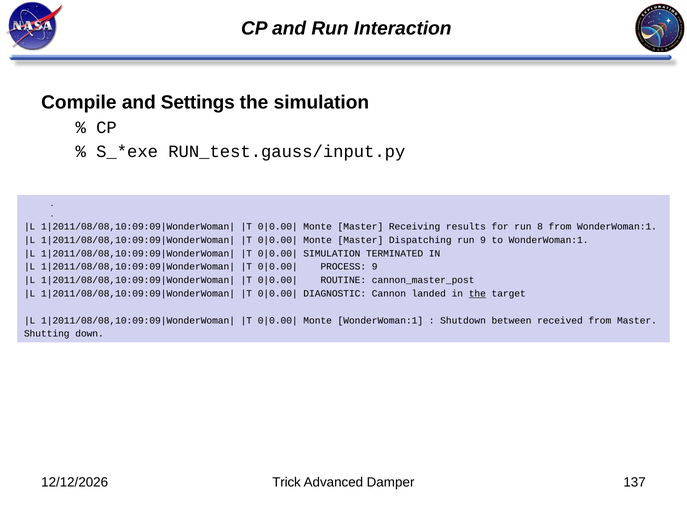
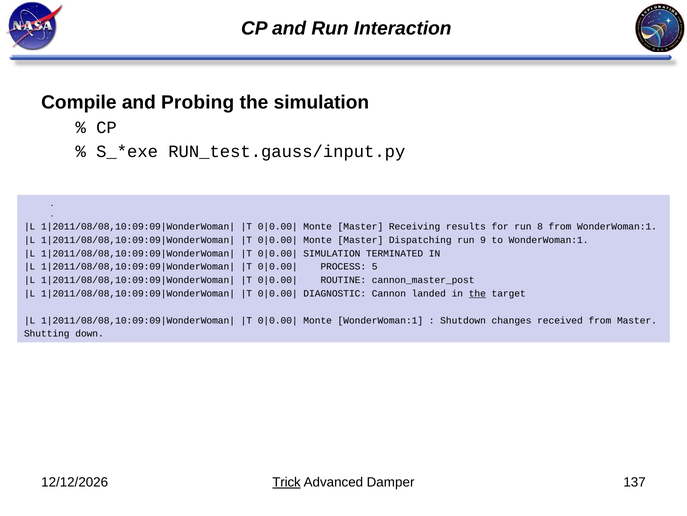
Settings: Settings -> Probing (198, 102)
PROCESS 9: 9 -> 5 (375, 266)
between: between -> changes (512, 320)
Trick underline: none -> present (287, 482)
